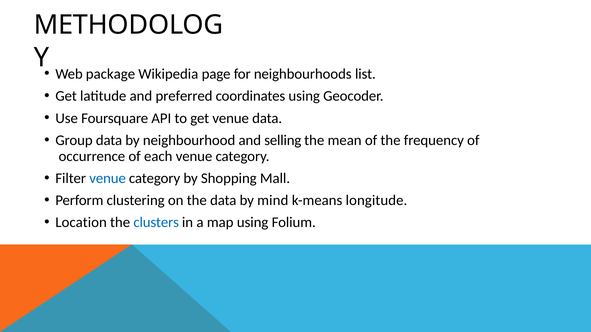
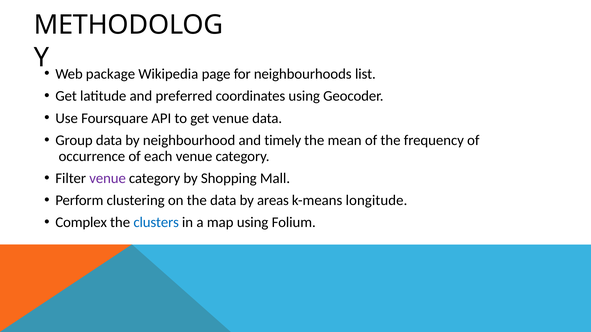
selling: selling -> timely (283, 141)
venue colour: blue -> purple (108, 179)
mind: mind -> areas (273, 201)
Location: Location -> Complex (81, 223)
